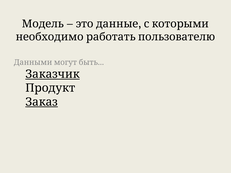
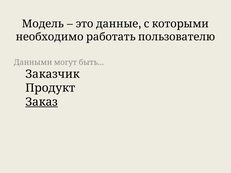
Заказчик underline: present -> none (53, 74)
